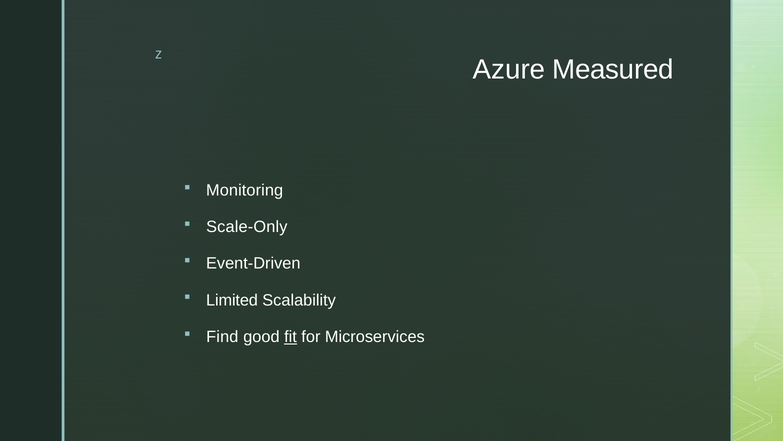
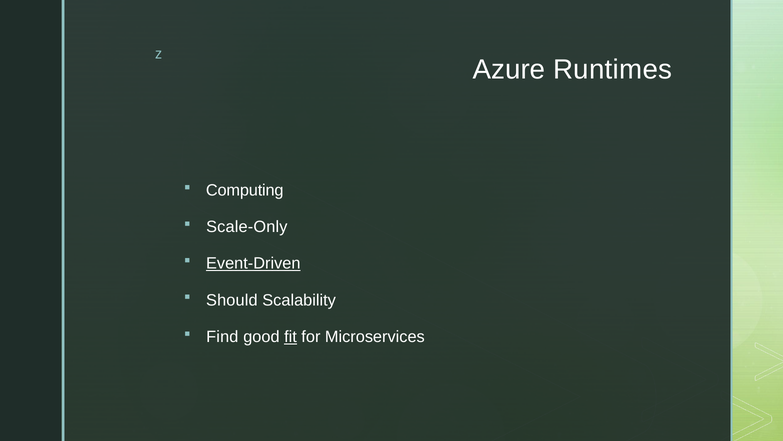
Measured: Measured -> Runtimes (613, 70)
Monitoring: Monitoring -> Computing (245, 190)
Event-Driven underline: none -> present (253, 263)
Limited: Limited -> Should (232, 300)
